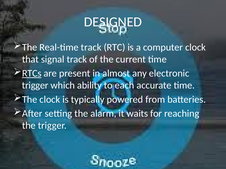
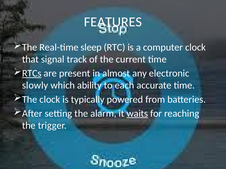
DESIGNED: DESIGNED -> FEATURES (113, 22)
Real-time track: track -> sleep (91, 47)
trigger: trigger -> slowly (35, 86)
waits underline: none -> present (137, 114)
